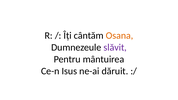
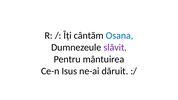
Osana colour: orange -> blue (120, 36)
